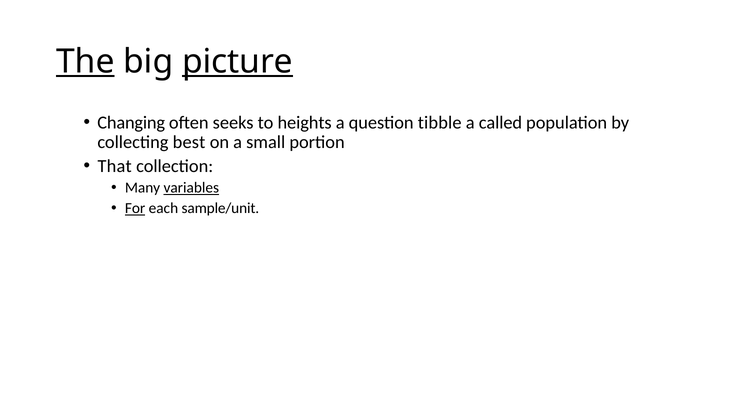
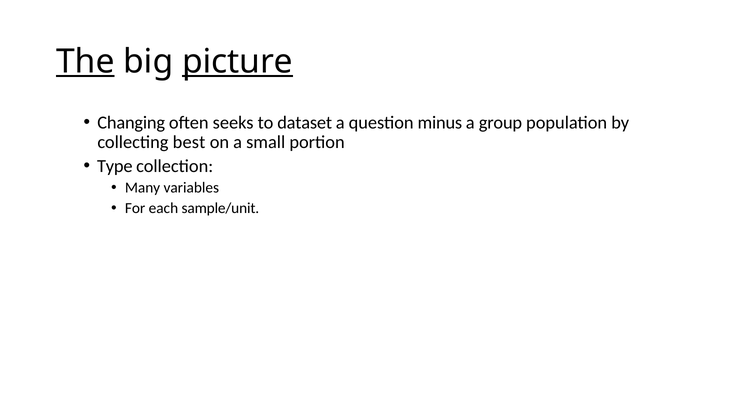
heights: heights -> dataset (305, 123)
tibble: tibble -> minus (440, 123)
called: called -> group (500, 123)
That: That -> Type (115, 166)
variables underline: present -> none (191, 188)
For underline: present -> none (135, 208)
